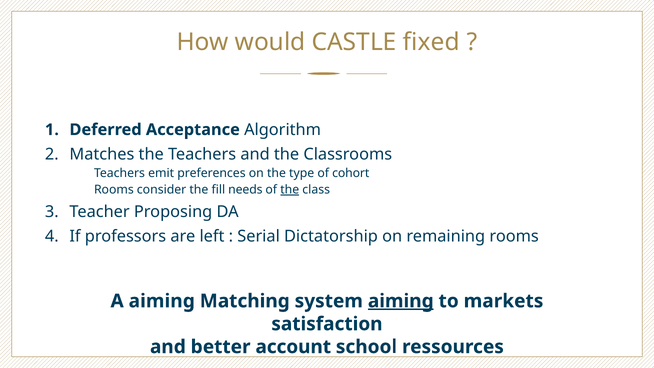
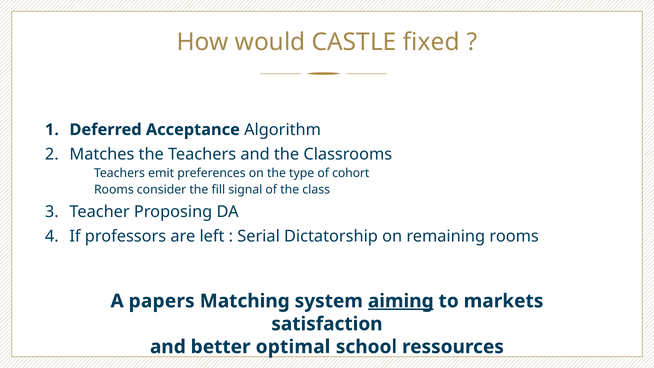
needs: needs -> signal (245, 190)
the underline: present -> none (290, 190)
A aiming: aiming -> papers (162, 301)
account: account -> optimal (293, 347)
